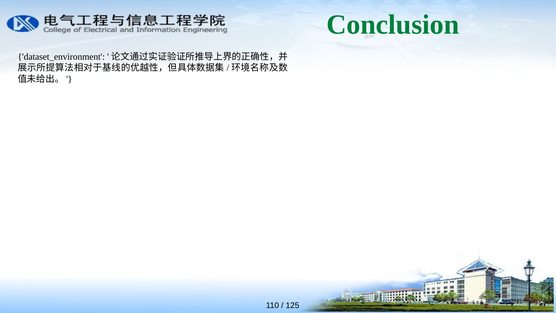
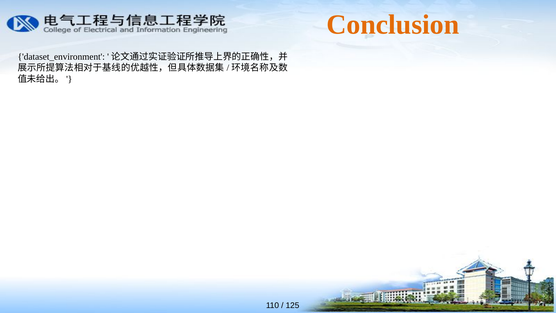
Conclusion colour: green -> orange (393, 25)
